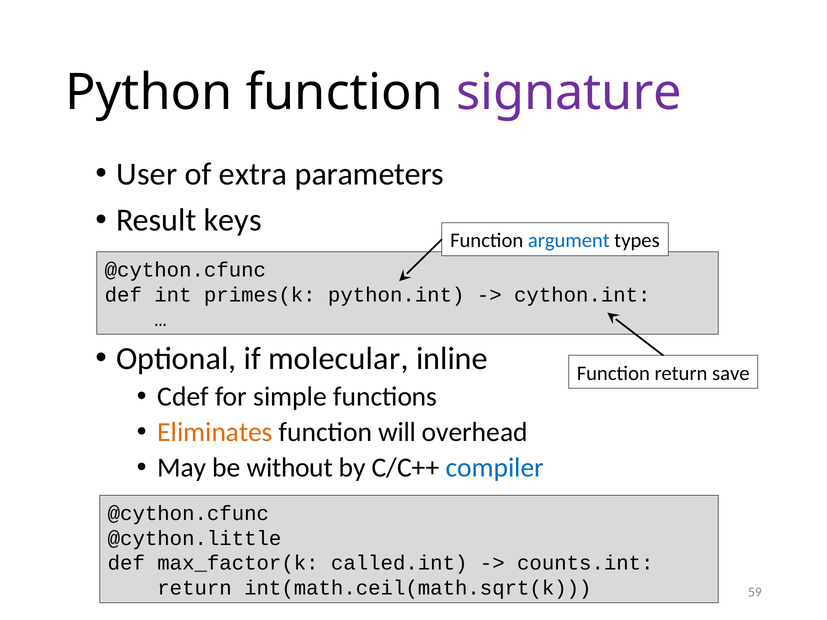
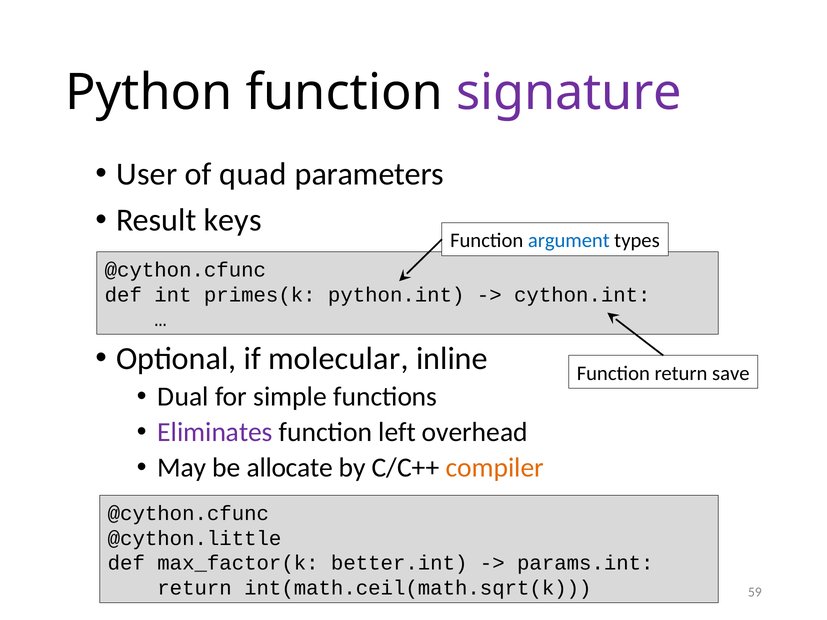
extra: extra -> quad (253, 174)
Cdef: Cdef -> Dual (183, 397)
Eliminates colour: orange -> purple (215, 432)
will: will -> left (397, 432)
without: without -> allocate (290, 468)
compiler colour: blue -> orange (495, 468)
called.int: called.int -> better.int (399, 563)
counts.int: counts.int -> params.int (585, 563)
